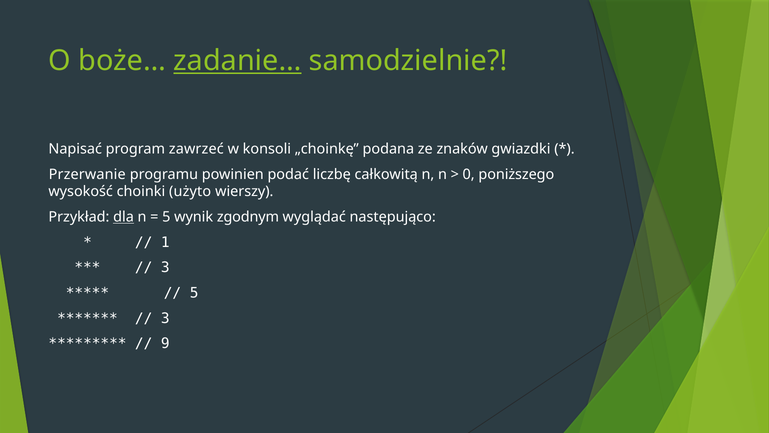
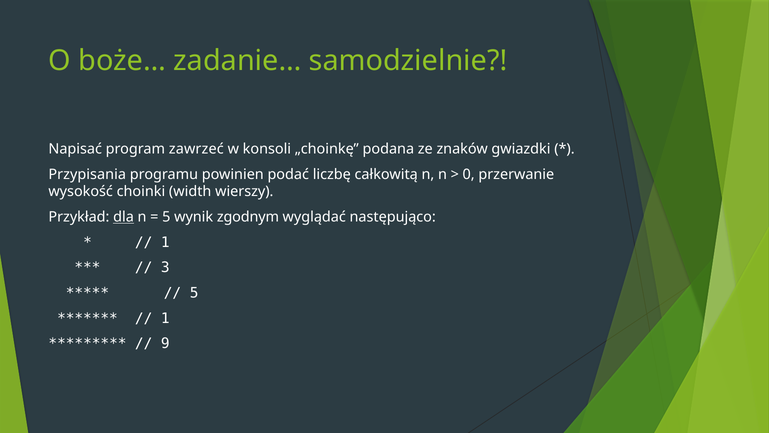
zadanie… underline: present -> none (237, 61)
Przerwanie: Przerwanie -> Przypisania (87, 174)
poniższego: poniższego -> przerwanie (516, 174)
użyto: użyto -> width (190, 191)
3: 3 -> 1 (165, 318)
